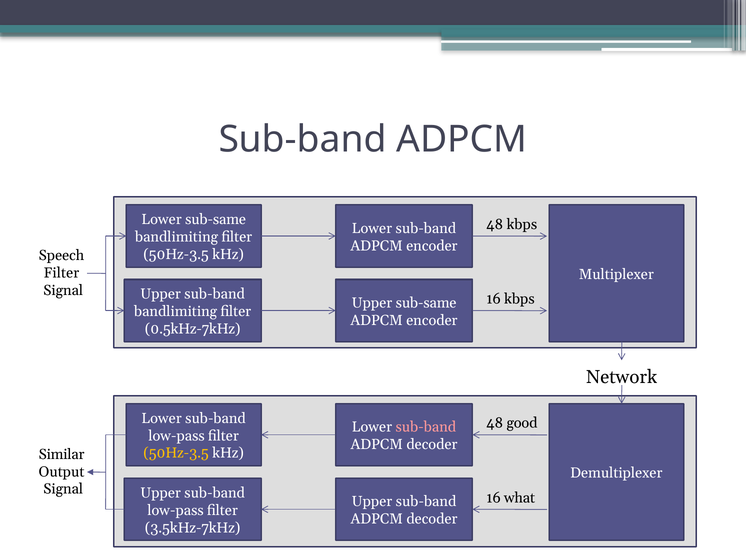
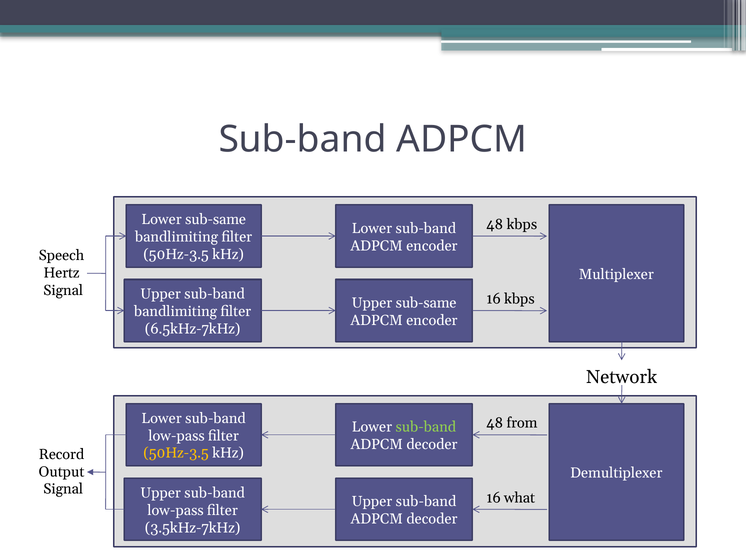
Filter: Filter -> Hertz (62, 273)
0.5kHz-7kHz: 0.5kHz-7kHz -> 6.5kHz-7kHz (193, 329)
good: good -> from (522, 423)
sub-band colour: pink -> light green (426, 427)
Similar: Similar -> Record (62, 455)
